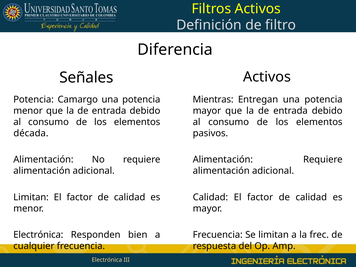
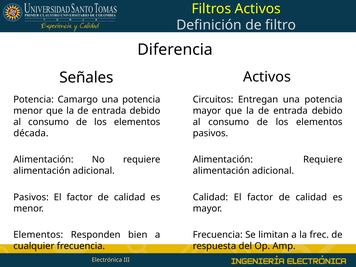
Mientras: Mientras -> Circuitos (213, 100)
Limitan: Limitan -> Pasivos (31, 197)
Electrónica: Electrónica -> Elementos (38, 235)
